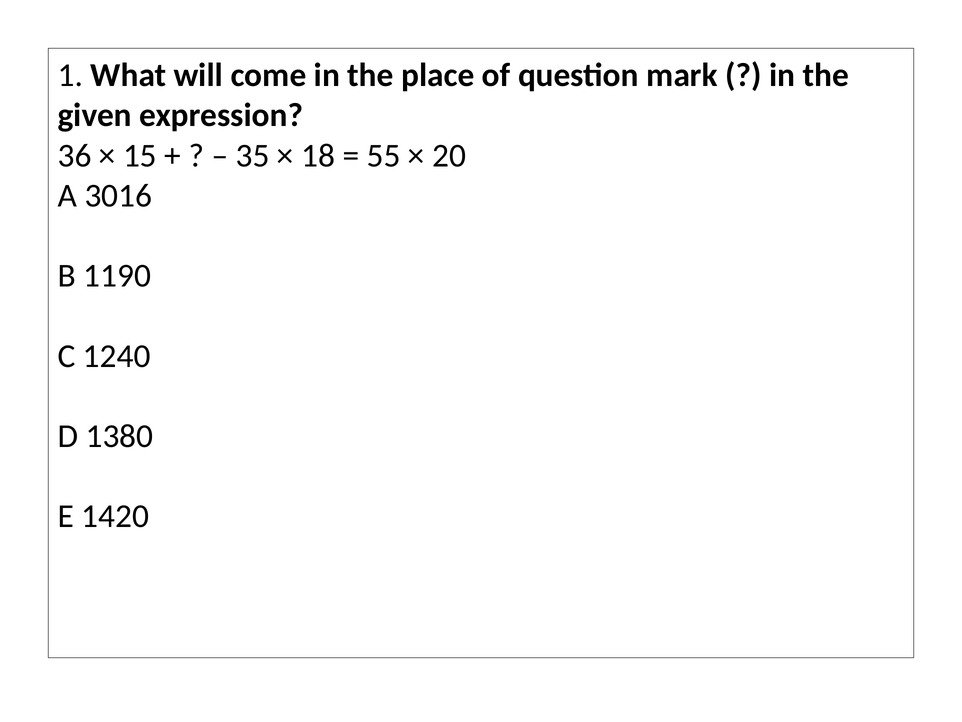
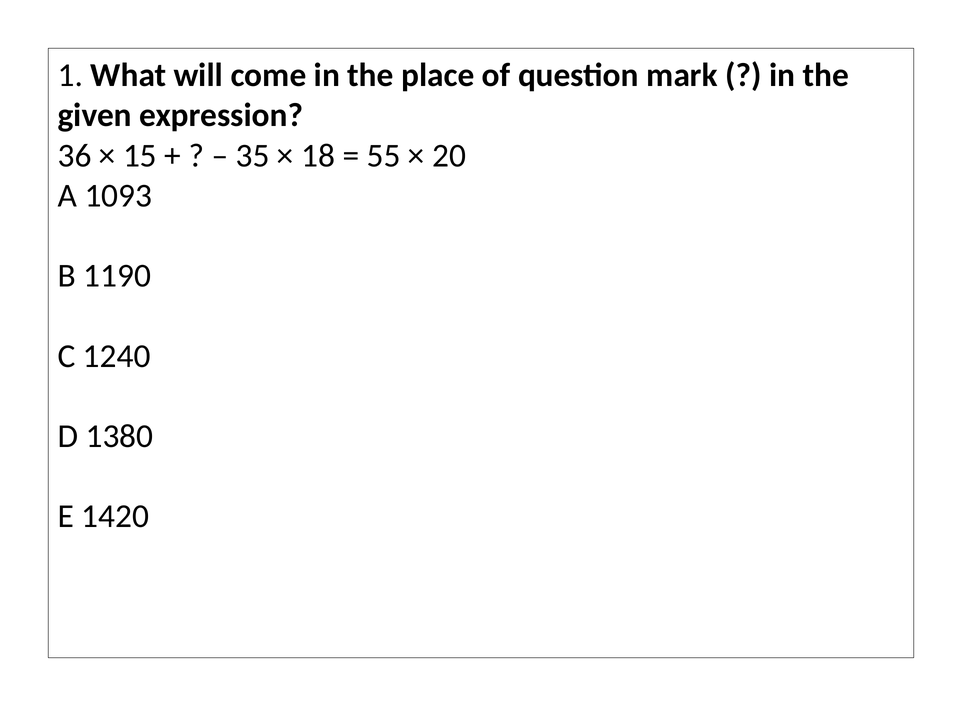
3016: 3016 -> 1093 (118, 195)
